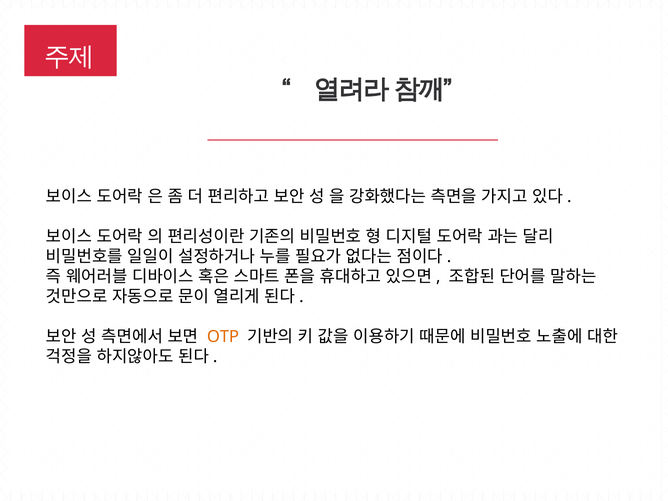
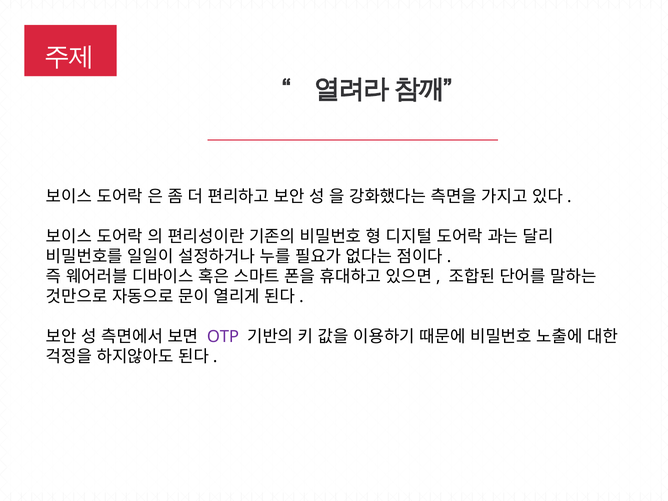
OTP colour: orange -> purple (223, 337)
